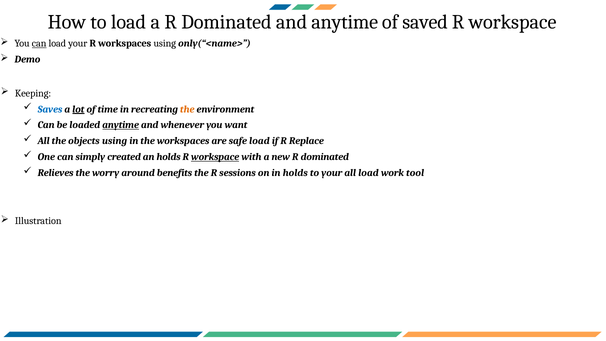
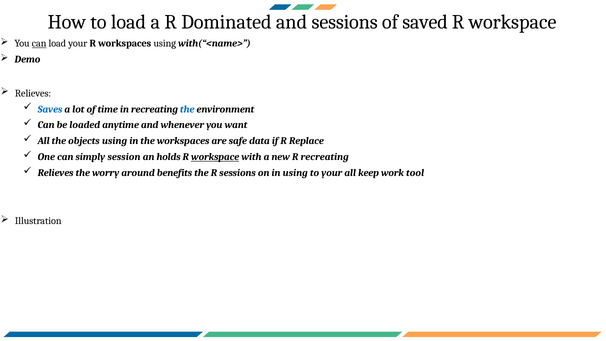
and anytime: anytime -> sessions (345, 22)
only(“<name>: only(“<name> -> with(“<name> (215, 43)
Keeping: Keeping -> Relieves (33, 93)
lot underline: present -> none (78, 109)
the colour: orange -> blue (187, 109)
anytime underline: present -> none (121, 125)
safe load: load -> data (259, 141)
created: created -> session (124, 157)
new R dominated: dominated -> recreating (325, 157)
in holds: holds -> using (295, 173)
all load: load -> keep (369, 173)
